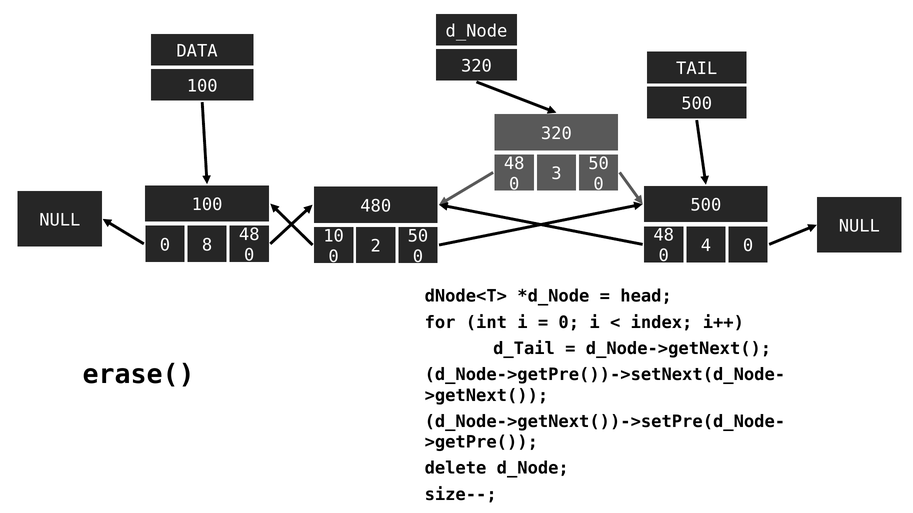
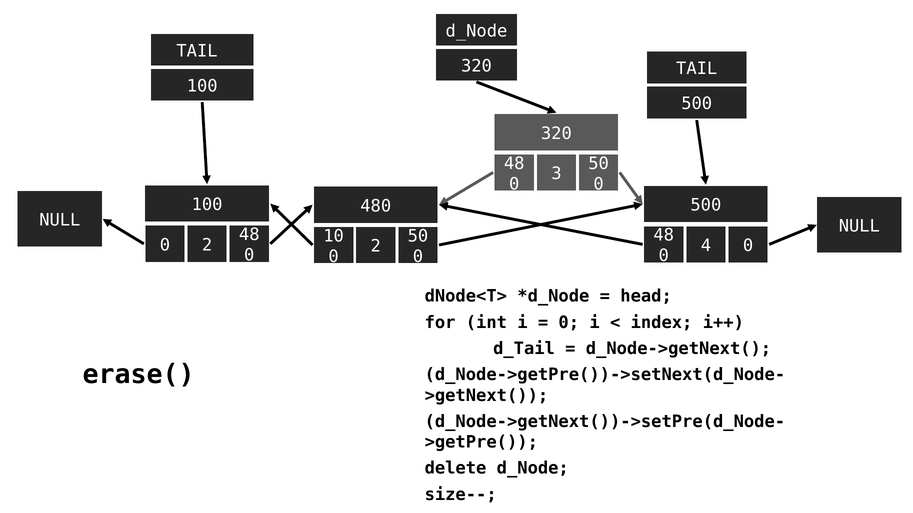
DATA: DATA -> TAIL (197, 51)
8: 8 -> 2 (207, 245)
